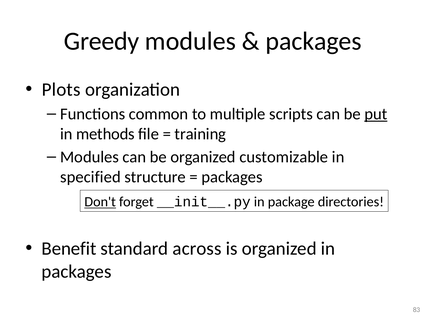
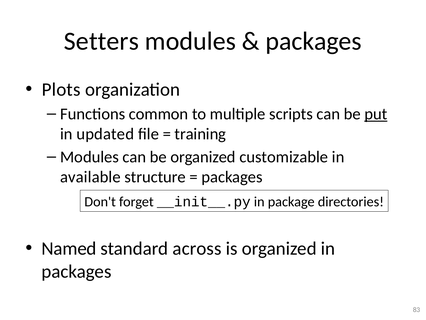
Greedy: Greedy -> Setters (101, 41)
methods: methods -> updated (105, 134)
specified: specified -> available (90, 177)
Don't underline: present -> none (100, 202)
Benefit: Benefit -> Named (69, 248)
